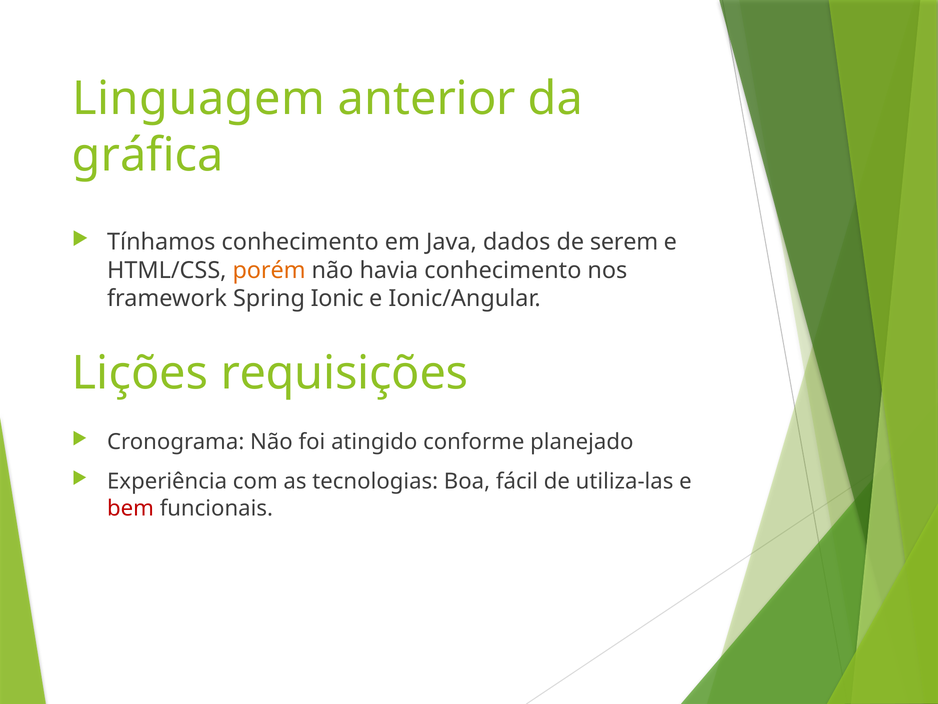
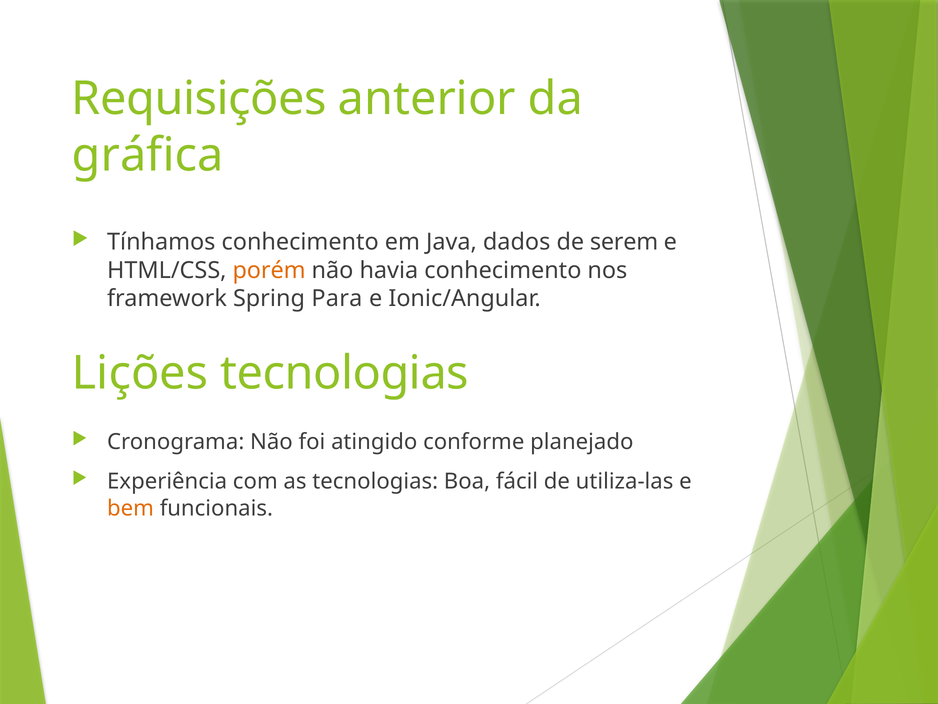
Linguagem: Linguagem -> Requisições (199, 99)
Ionic: Ionic -> Para (337, 298)
Lições requisições: requisições -> tecnologias (345, 373)
bem colour: red -> orange (131, 508)
